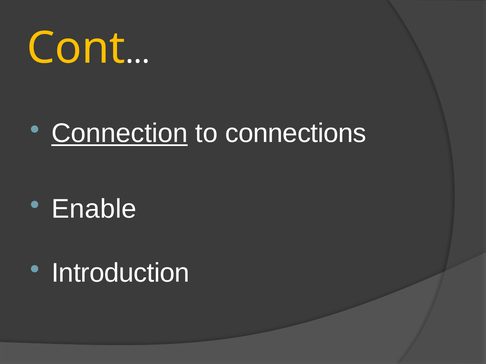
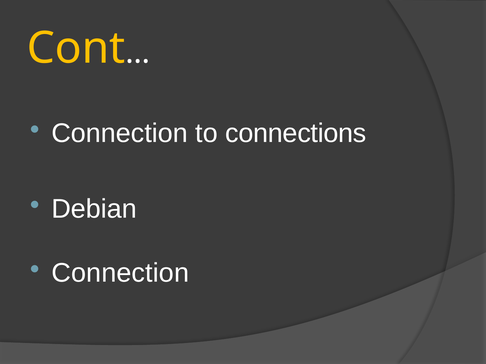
Connection underline: present -> none (120, 134)
Enable: Enable -> Debian (94, 209)
Introduction: Introduction -> Connection (120, 273)
